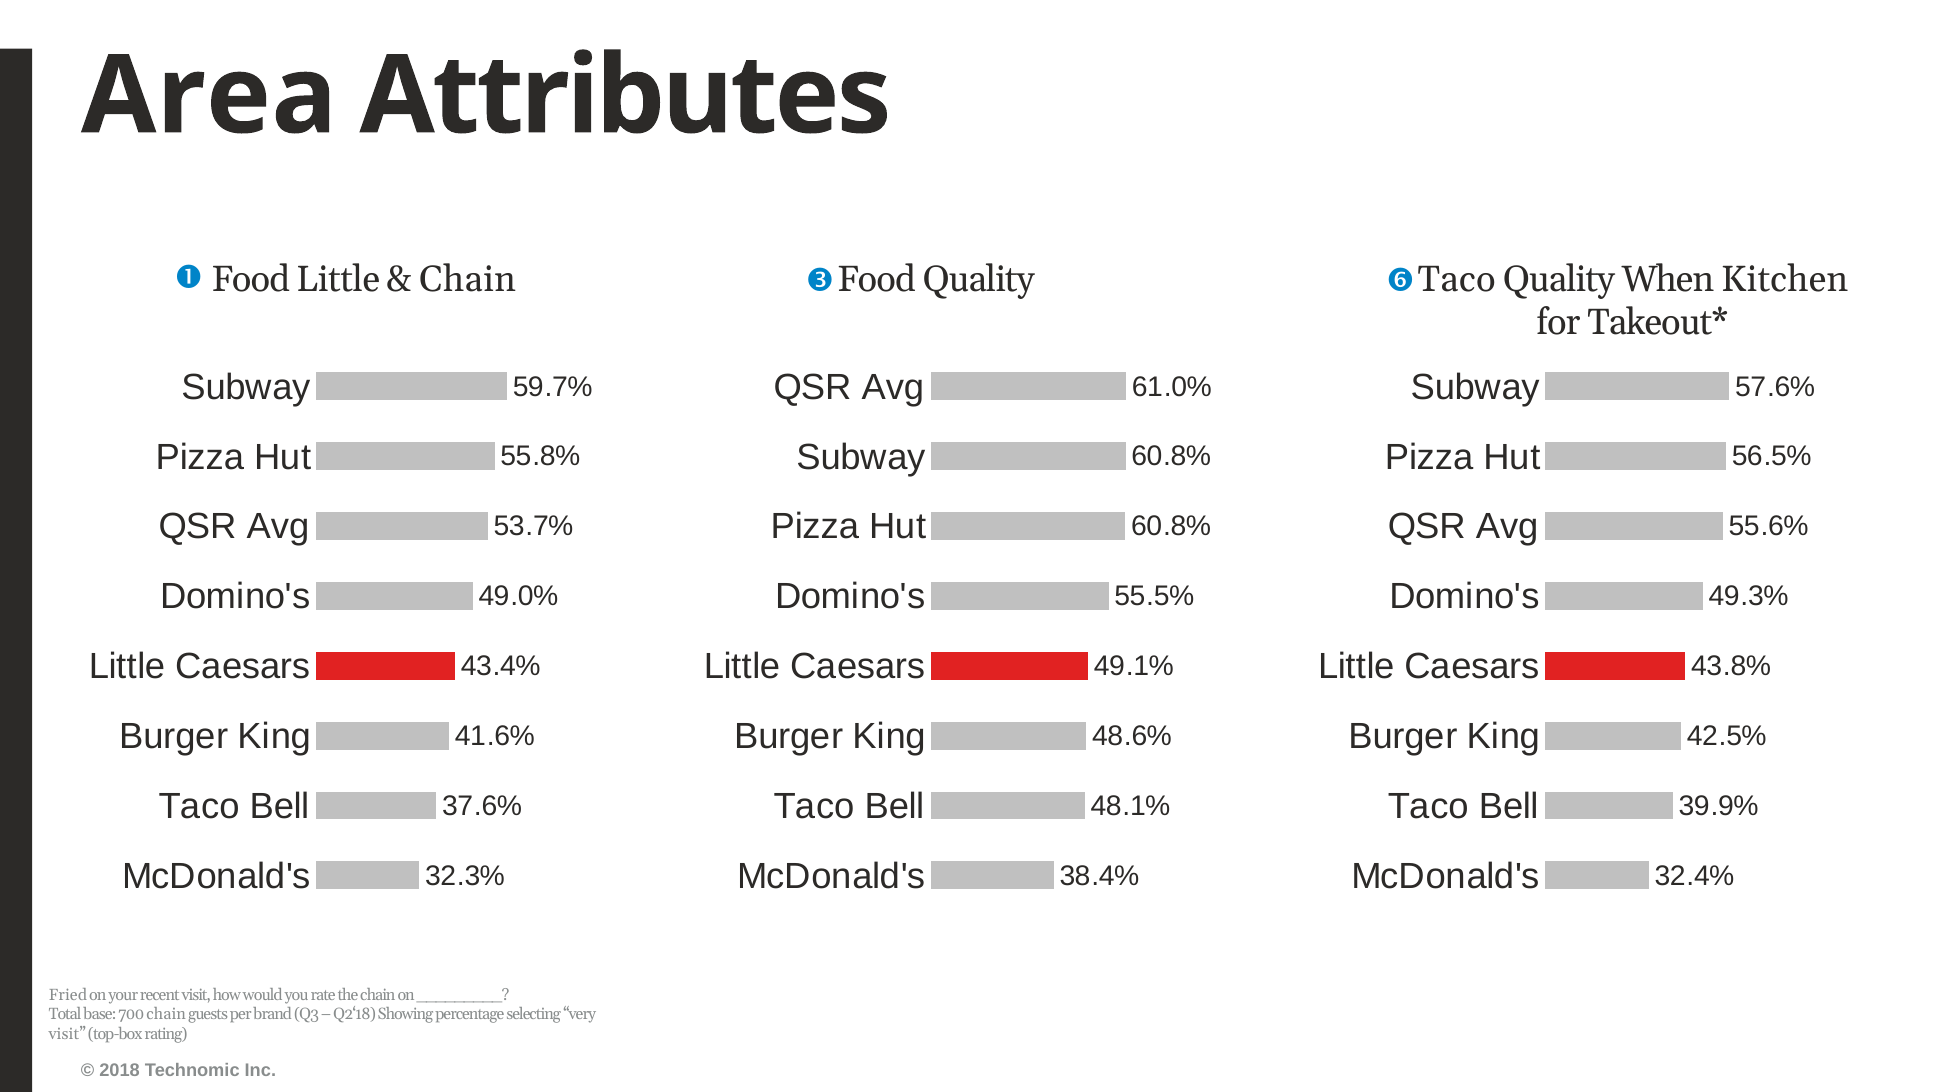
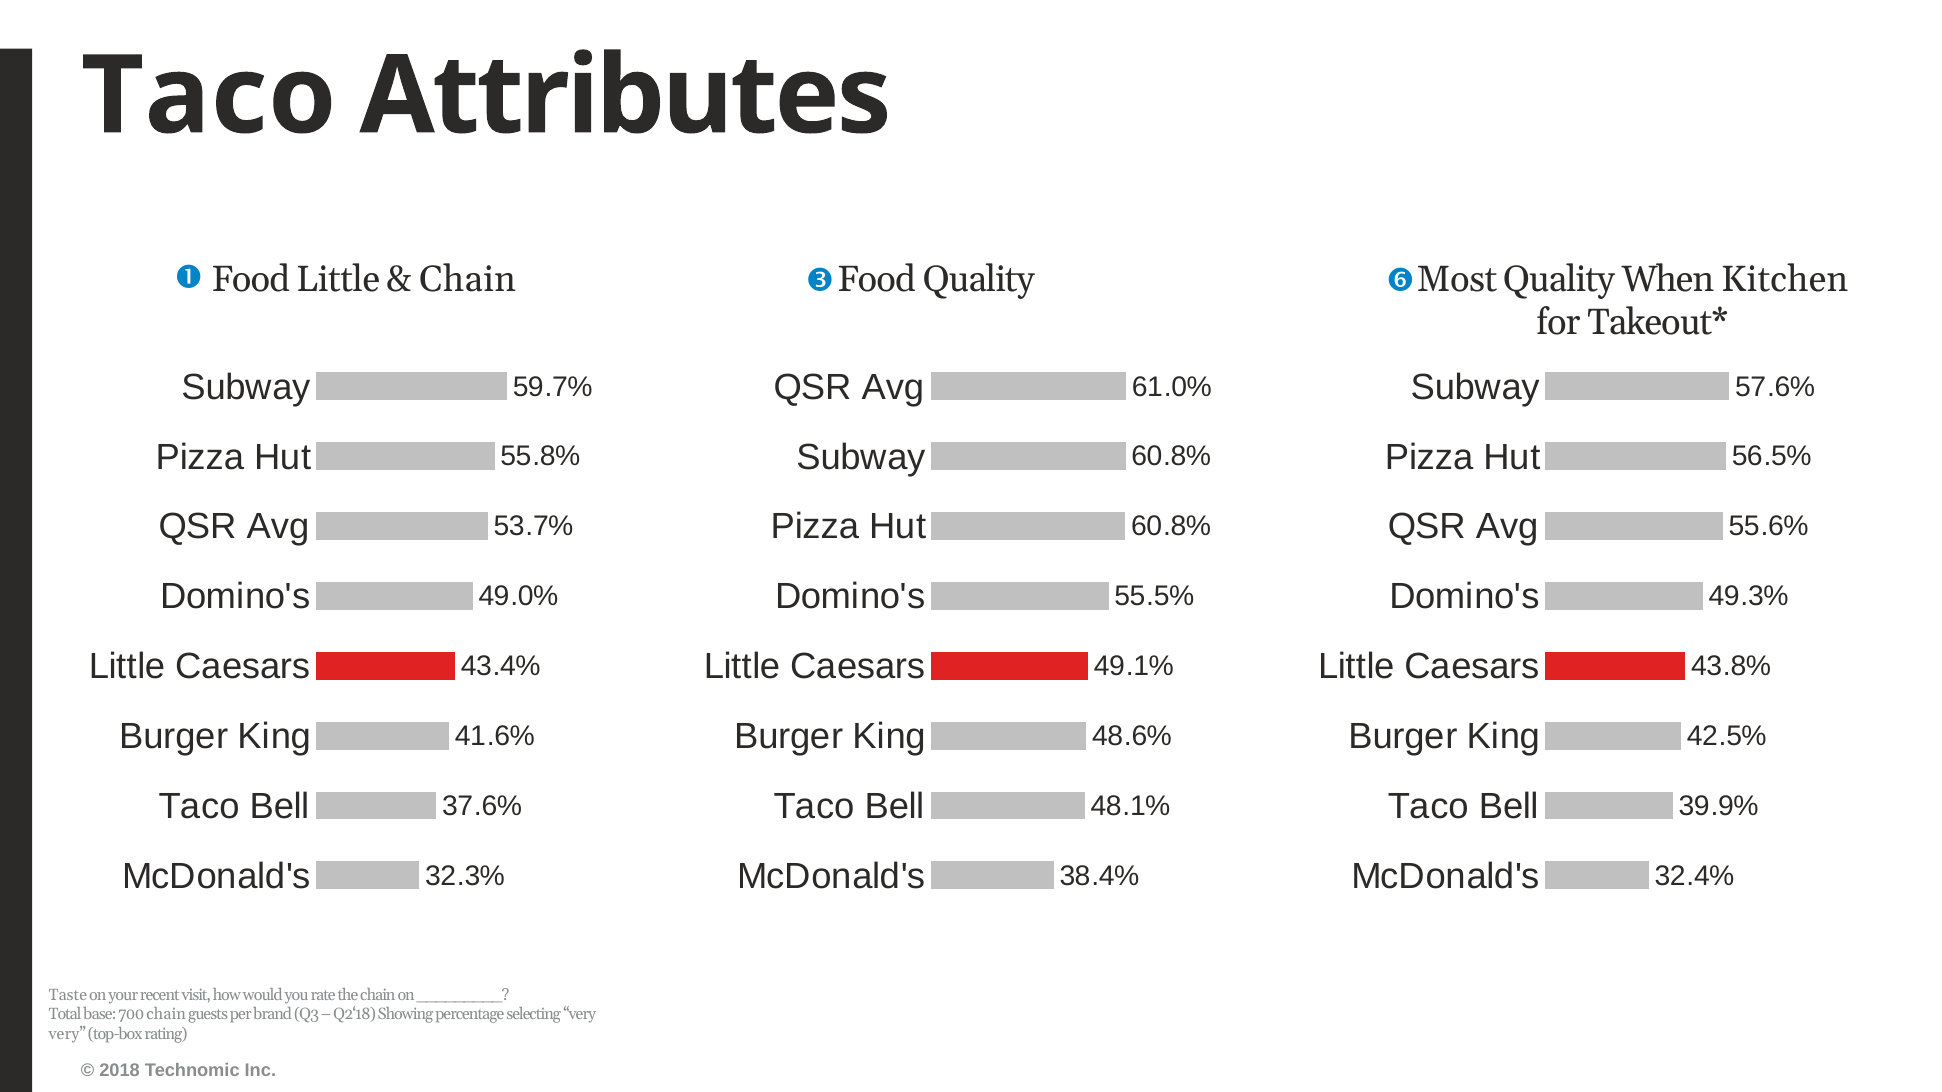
Area: Area -> Taco (209, 96)
Quality Taco: Taco -> Most (1457, 279)
Fried: Fried -> Taste (68, 995)
visit: visit -> very (67, 1034)
